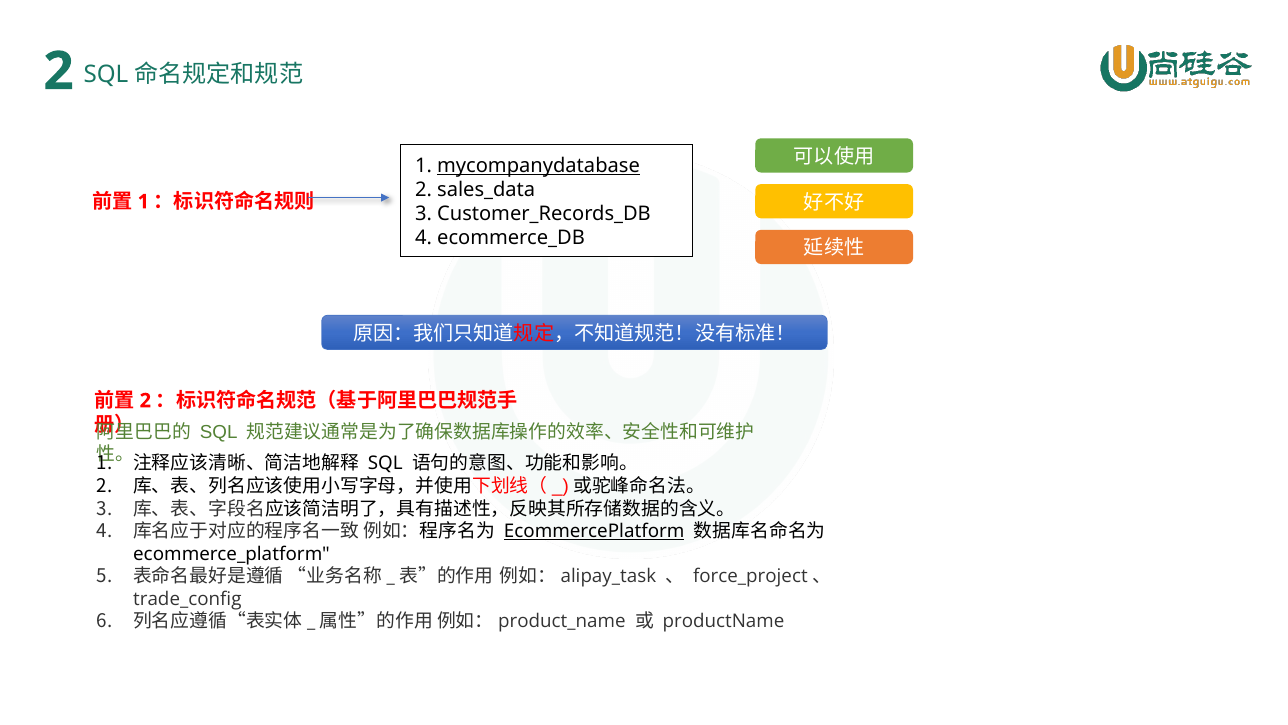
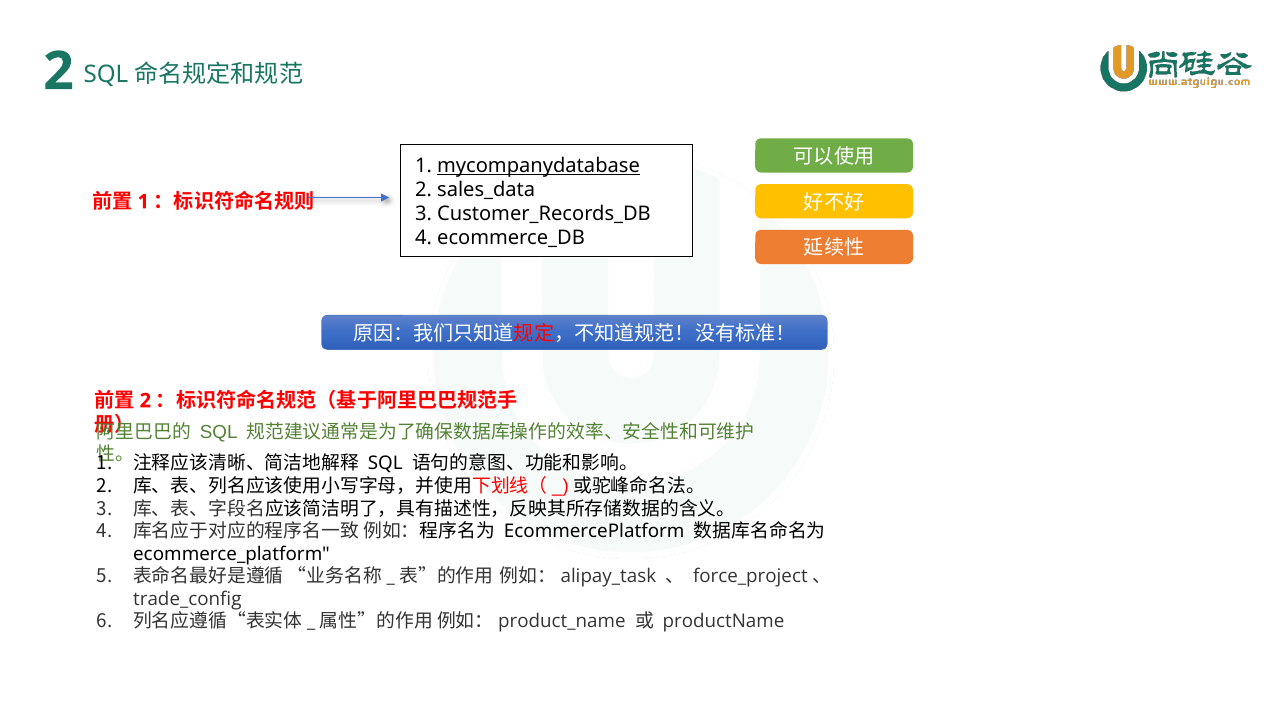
EcommercePlatform underline: present -> none (594, 531)
